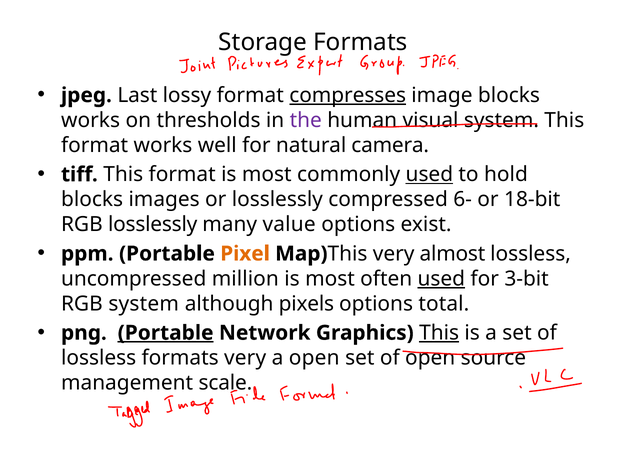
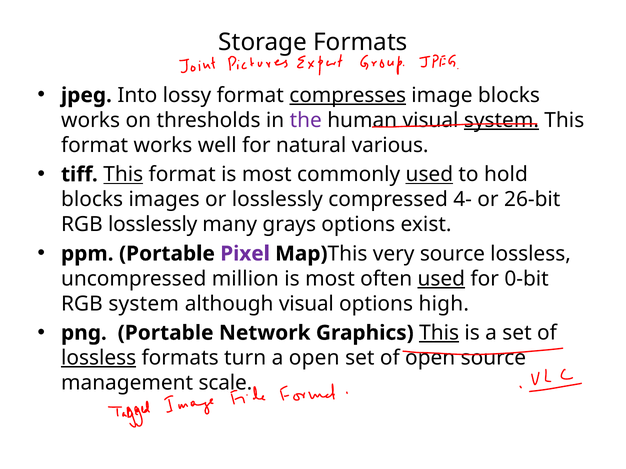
Last: Last -> Into (137, 95)
system underline: none -> present (501, 120)
camera: camera -> various (390, 145)
This underline: none -> present (123, 175)
6-: 6- -> 4- (463, 200)
18-bit: 18-bit -> 26-bit (532, 200)
value: value -> grays (289, 225)
Pixel colour: orange -> purple (245, 254)
very almost: almost -> source (452, 254)
3-bit: 3-bit -> 0-bit (527, 279)
although pixels: pixels -> visual (306, 304)
total: total -> high (444, 304)
Portable underline: present -> none (166, 333)
lossless underline: none -> present (99, 358)
formats very: very -> turn (245, 358)
